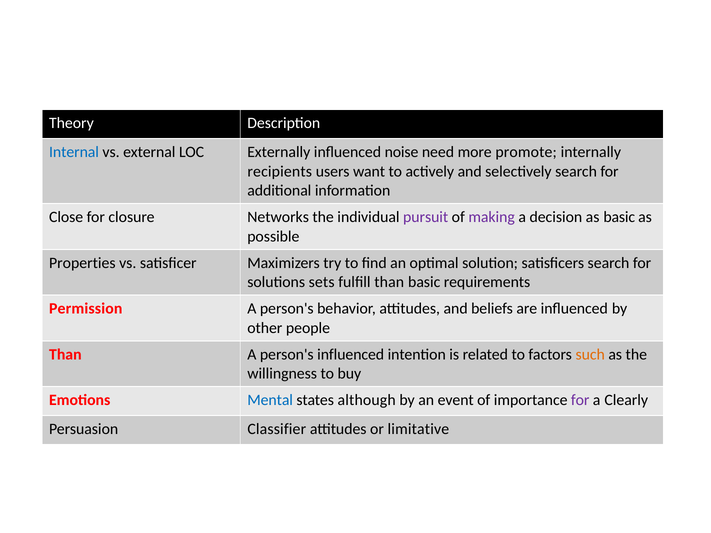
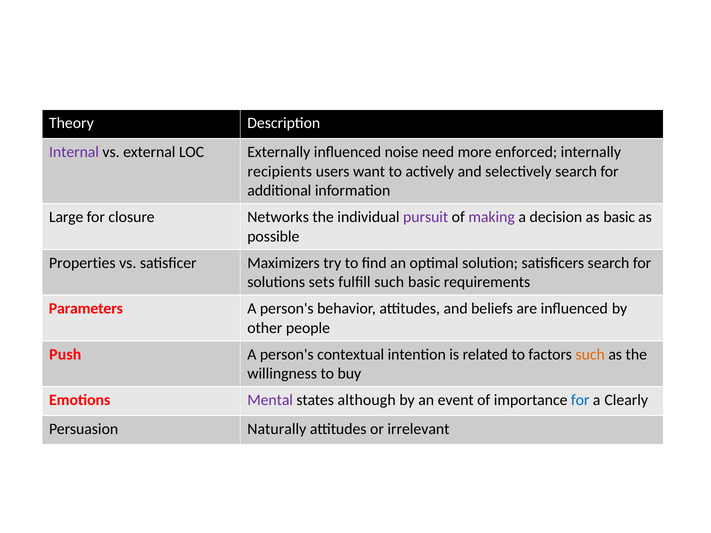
Internal colour: blue -> purple (74, 152)
promote: promote -> enforced (526, 152)
Close: Close -> Large (66, 217)
fulfill than: than -> such (389, 282)
Permission: Permission -> Parameters (86, 309)
Than: Than -> Push (65, 354)
person's influenced: influenced -> contextual (351, 354)
Mental colour: blue -> purple (270, 400)
for colour: purple -> blue (580, 400)
Classifier: Classifier -> Naturally (277, 429)
limitative: limitative -> irrelevant (418, 429)
